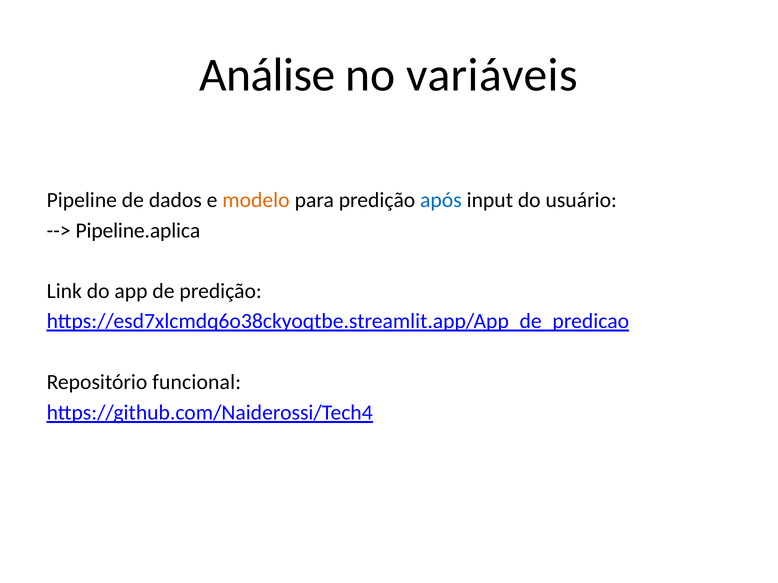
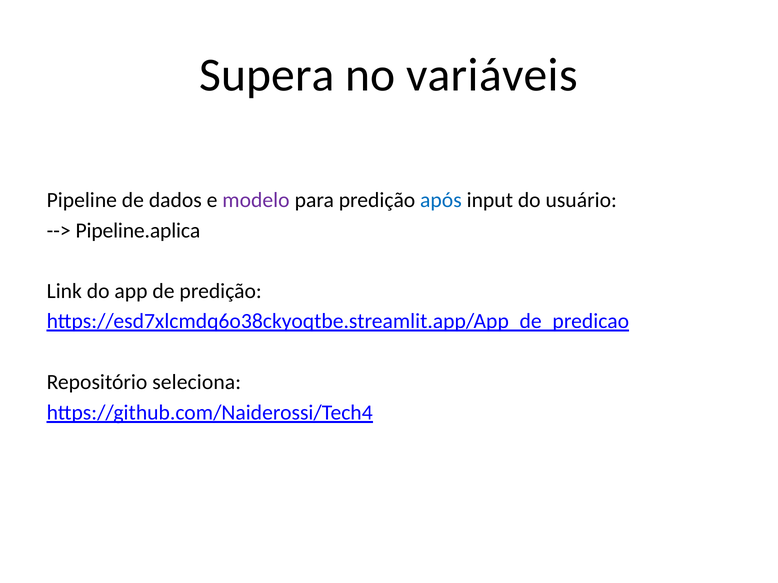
Análise: Análise -> Supera (267, 75)
modelo colour: orange -> purple (256, 200)
funcional: funcional -> seleciona (197, 383)
